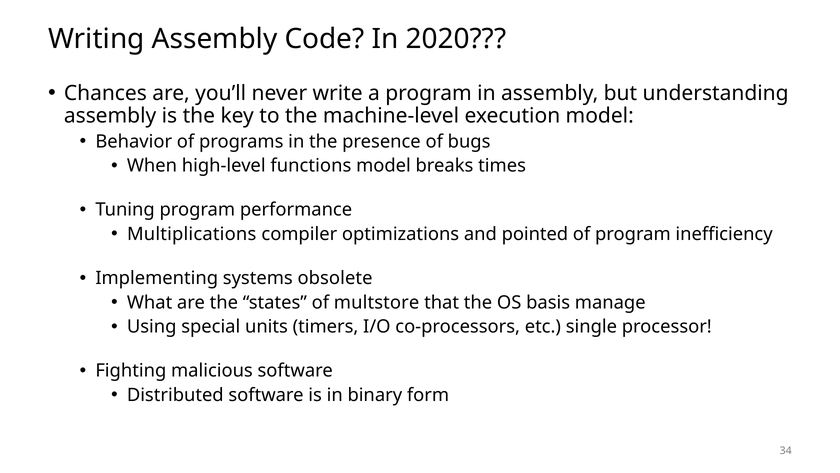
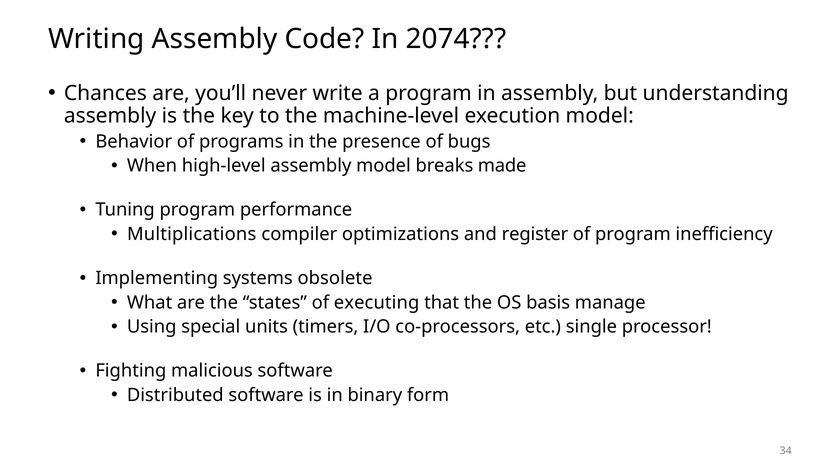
2020: 2020 -> 2074 (456, 39)
high-level functions: functions -> assembly (311, 166)
times: times -> made (502, 166)
pointed: pointed -> register (535, 234)
multstore: multstore -> executing (377, 302)
